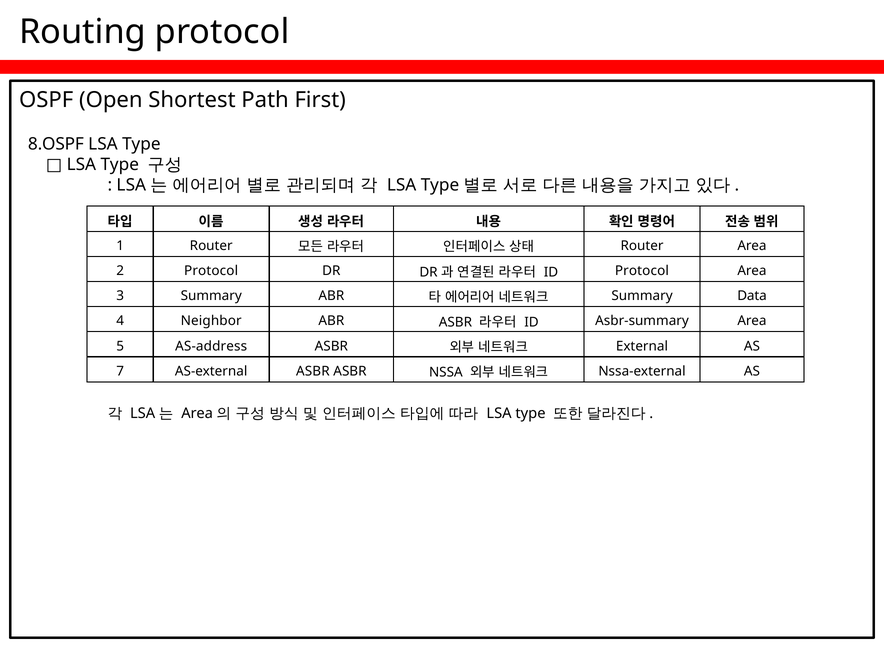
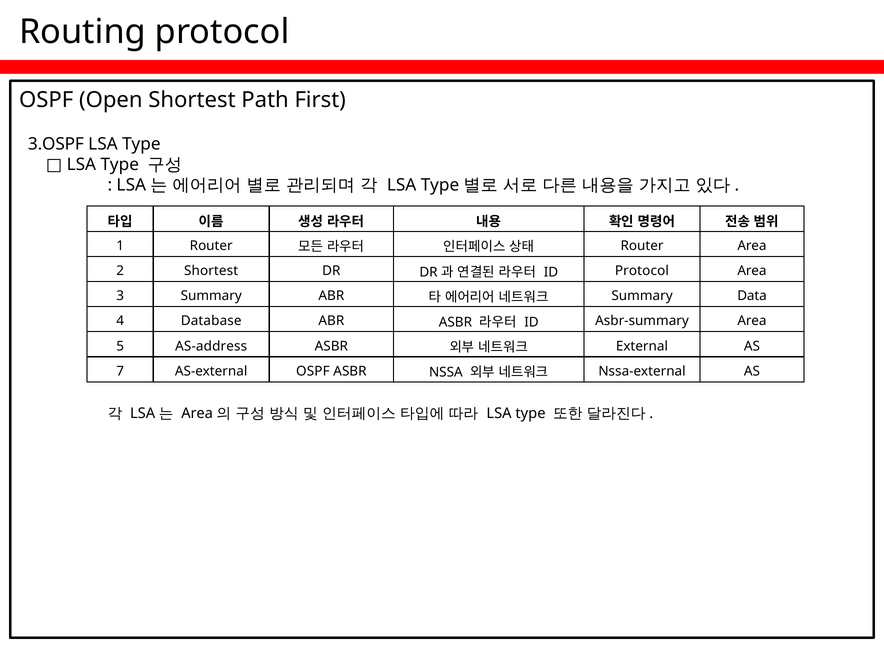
8.OSPF: 8.OSPF -> 3.OSPF (56, 144)
2 Protocol: Protocol -> Shortest (211, 271)
Neighbor: Neighbor -> Database (211, 321)
AS-external ASBR: ASBR -> OSPF (313, 371)
